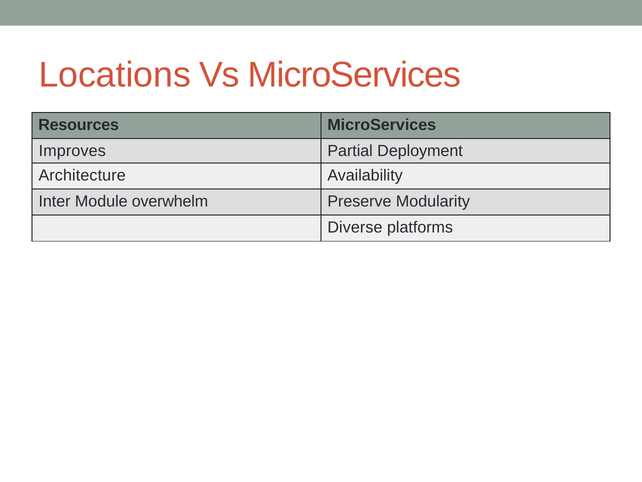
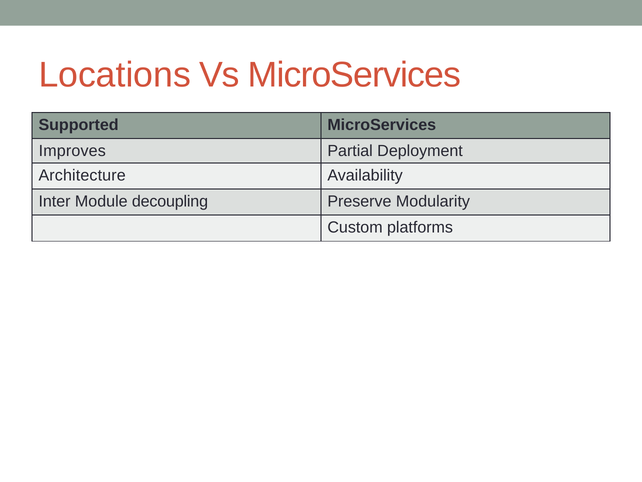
Resources: Resources -> Supported (79, 125)
overwhelm: overwhelm -> decoupling (170, 201)
Diverse: Diverse -> Custom (355, 227)
